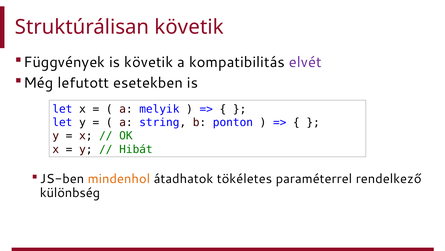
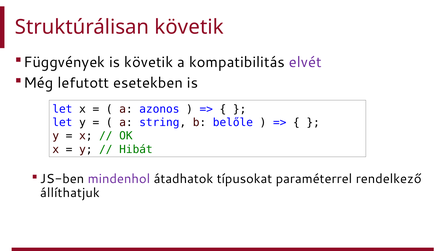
melyik: melyik -> azonos (159, 109)
ponton: ponton -> belőle (233, 122)
mindenhol colour: orange -> purple (119, 178)
tökéletes: tökéletes -> típusokat (244, 178)
különbség: különbség -> állíthatjuk (70, 192)
